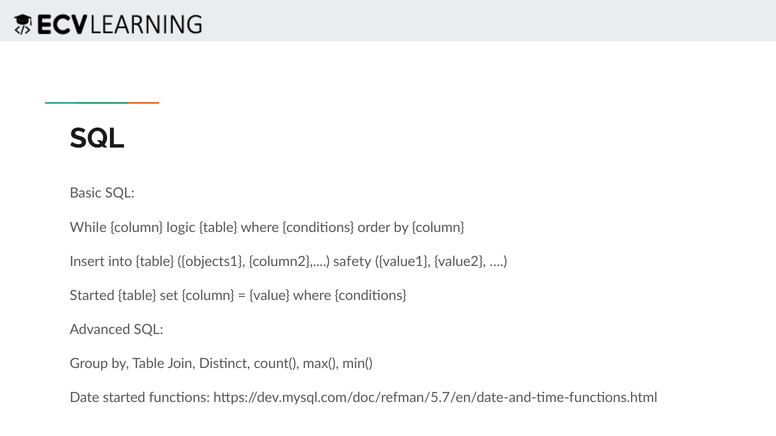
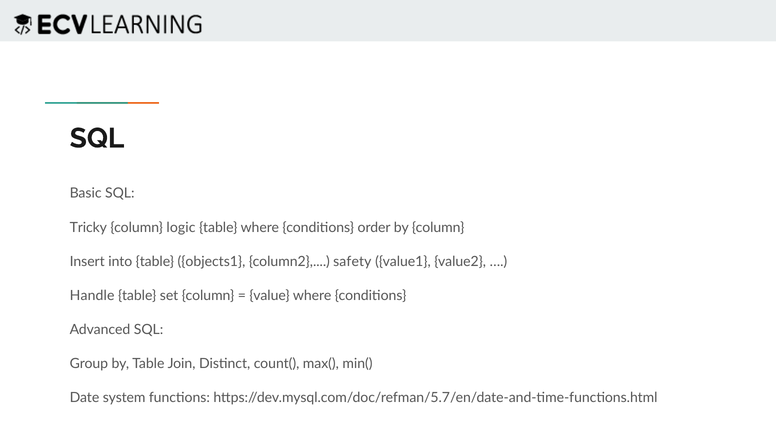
While: While -> Tricky (88, 228)
Started: Started -> Handle (92, 296)
Date started: started -> system (124, 398)
